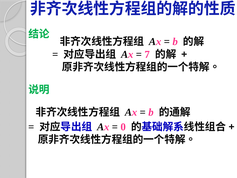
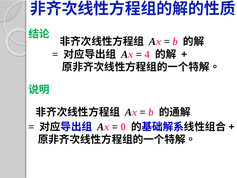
7: 7 -> 4 (147, 54)
